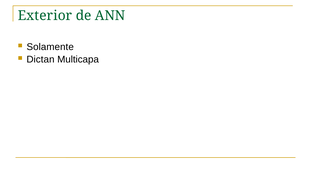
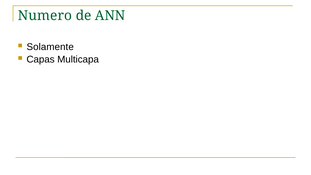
Exterior: Exterior -> Numero (45, 16)
Dictan: Dictan -> Capas (41, 60)
